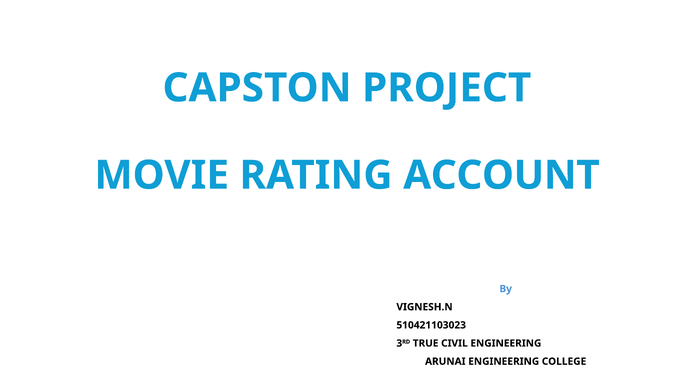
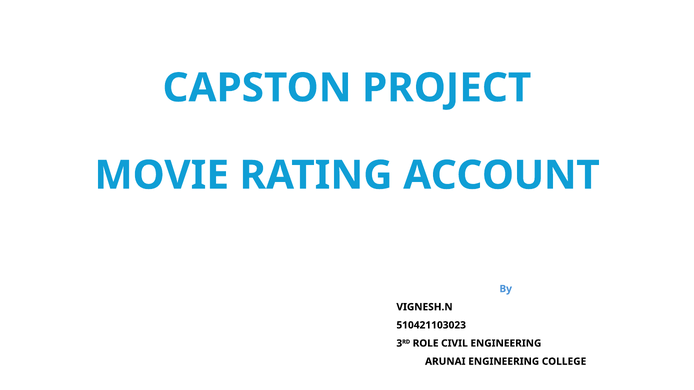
TRUE: TRUE -> ROLE (426, 344)
